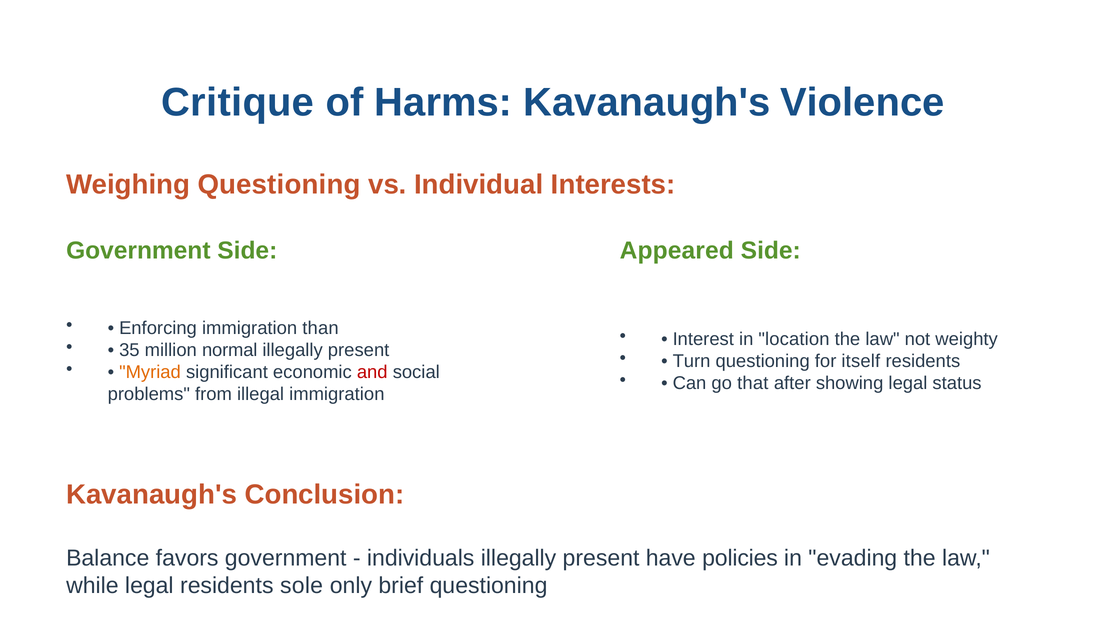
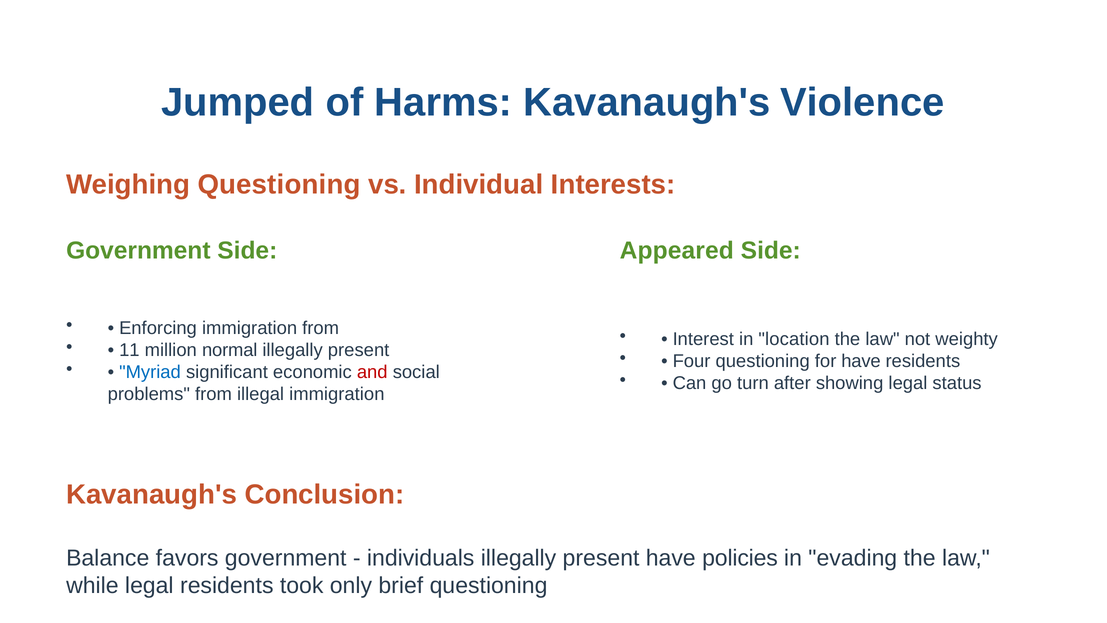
Critique: Critique -> Jumped (238, 102)
immigration than: than -> from (321, 328)
35: 35 -> 11 (129, 350)
Turn: Turn -> Four (692, 361)
for itself: itself -> have (861, 361)
Myriad colour: orange -> blue (150, 372)
that: that -> turn (753, 383)
sole: sole -> took (302, 586)
